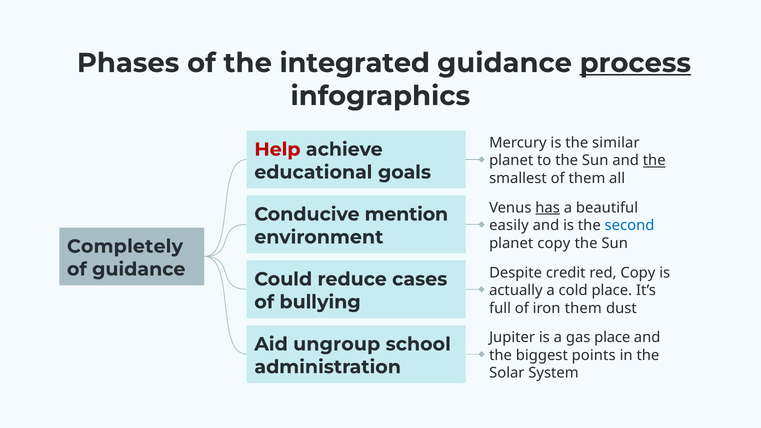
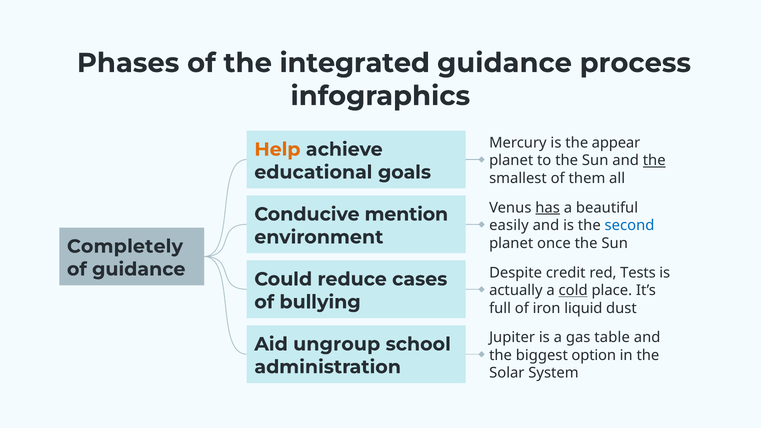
process underline: present -> none (635, 63)
similar: similar -> appear (616, 143)
Help colour: red -> orange (277, 149)
planet copy: copy -> once (554, 243)
red Copy: Copy -> Tests (638, 273)
cold underline: none -> present (573, 290)
iron them: them -> liquid (583, 308)
gas place: place -> table (612, 338)
points: points -> option (594, 355)
